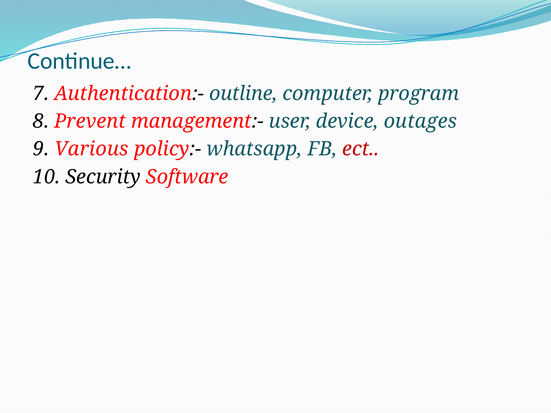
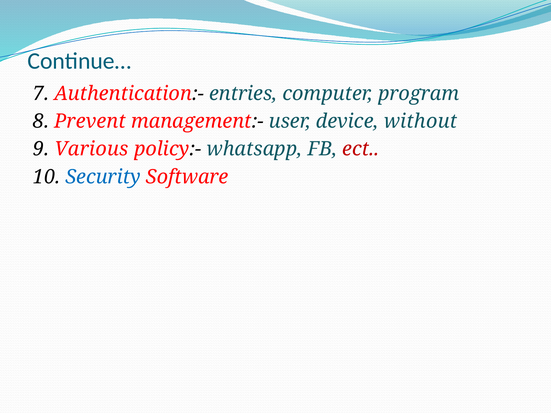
outline: outline -> entries (243, 94)
outages: outages -> without (420, 121)
Security colour: black -> blue (103, 177)
